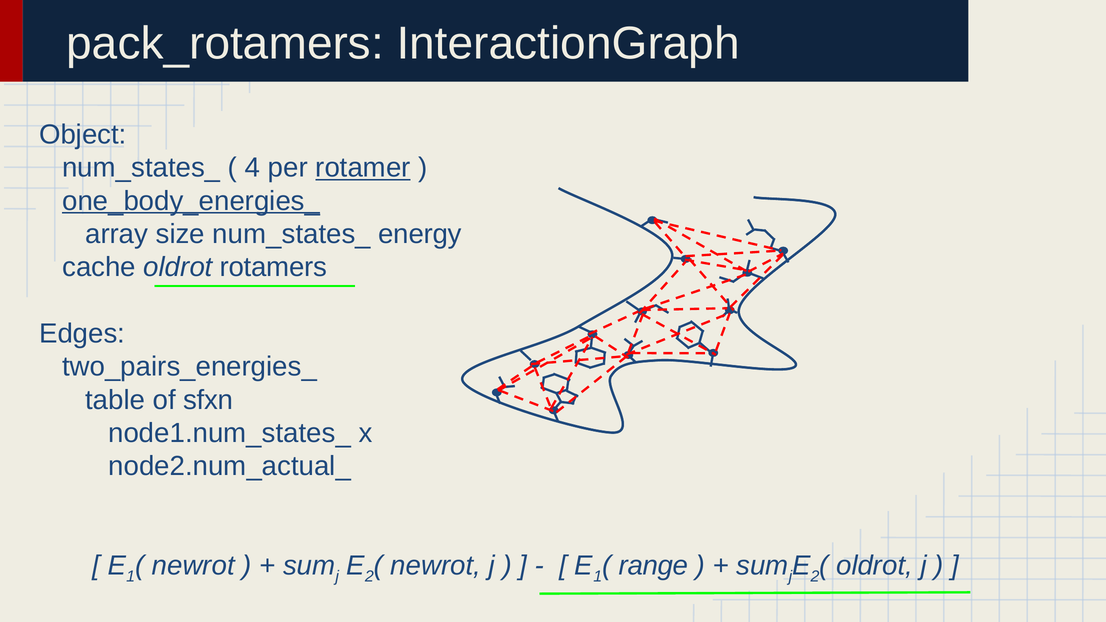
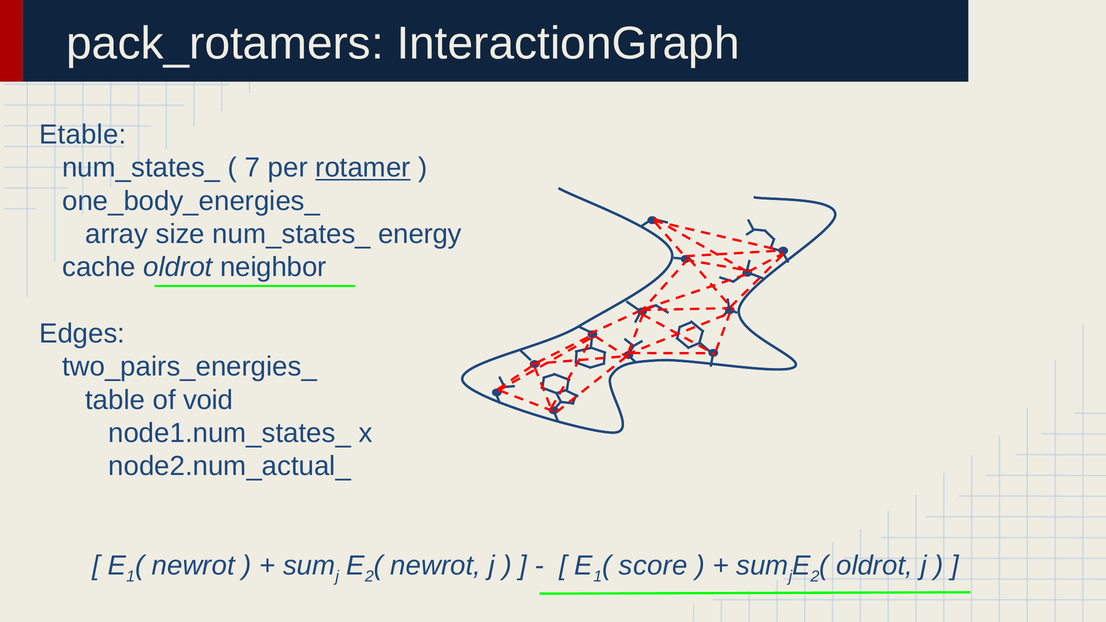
Object: Object -> Etable (83, 135)
4: 4 -> 7 (253, 168)
one_body_energies_ underline: present -> none (191, 201)
rotamers: rotamers -> neighbor (273, 267)
sfxn: sfxn -> void (208, 400)
range: range -> score (653, 566)
